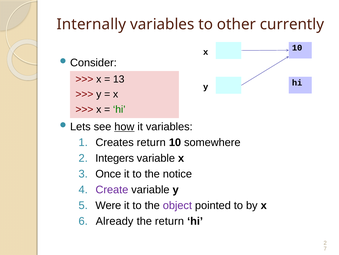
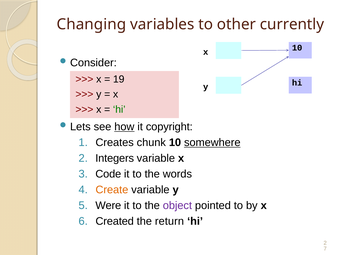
Internally: Internally -> Changing (91, 24)
13: 13 -> 19 (119, 79)
it variables: variables -> copyright (169, 126)
Creates return: return -> chunk (151, 142)
somewhere underline: none -> present (212, 142)
Once: Once -> Code (108, 174)
notice: notice -> words (177, 174)
Create colour: purple -> orange (112, 189)
Already: Already -> Created (115, 221)
